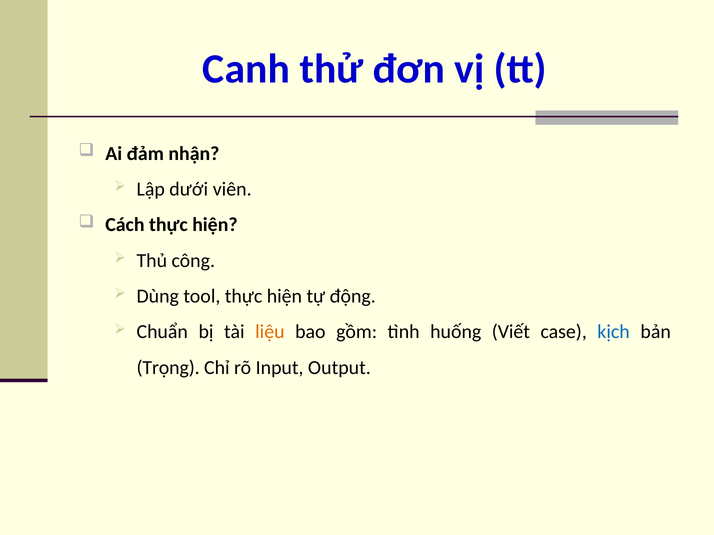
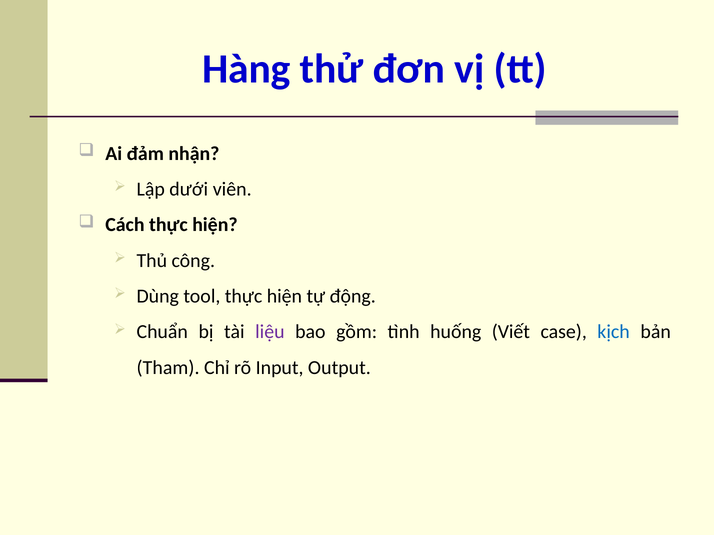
Canh: Canh -> Hàng (246, 69)
liệu colour: orange -> purple (270, 332)
Trọng: Trọng -> Tham (168, 368)
